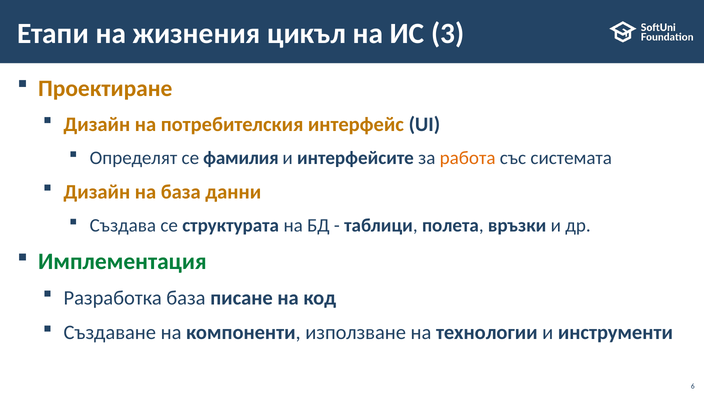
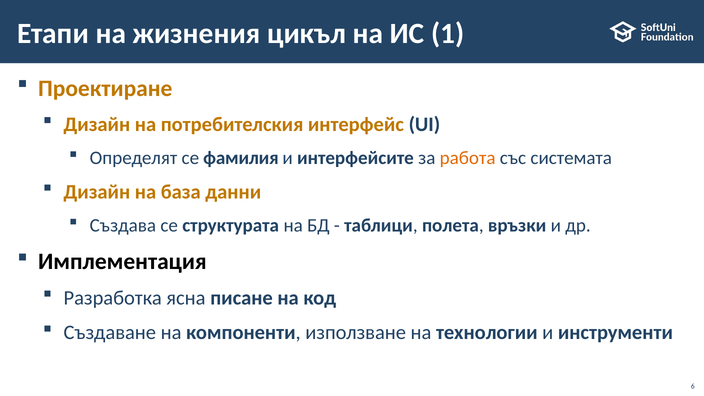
3: 3 -> 1 (448, 33)
Имплементация colour: green -> black (122, 262)
Разработка база: база -> ясна (186, 298)
